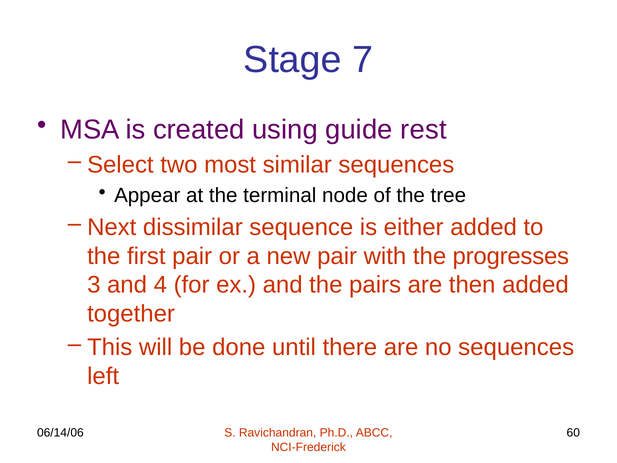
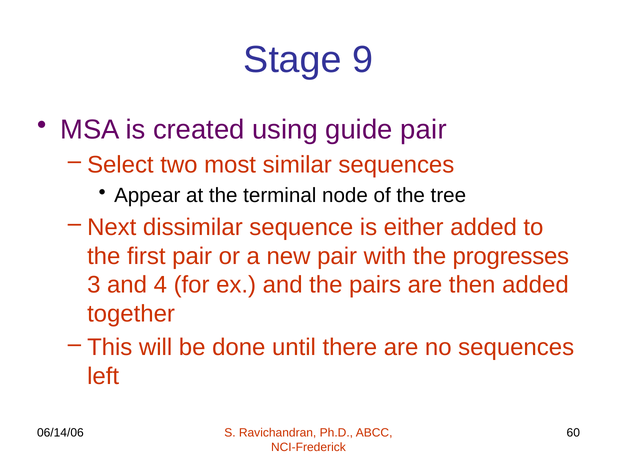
7: 7 -> 9 (363, 60)
guide rest: rest -> pair (424, 129)
